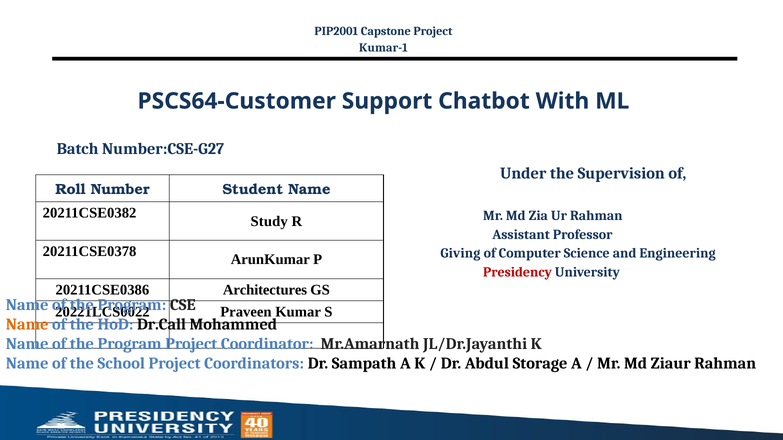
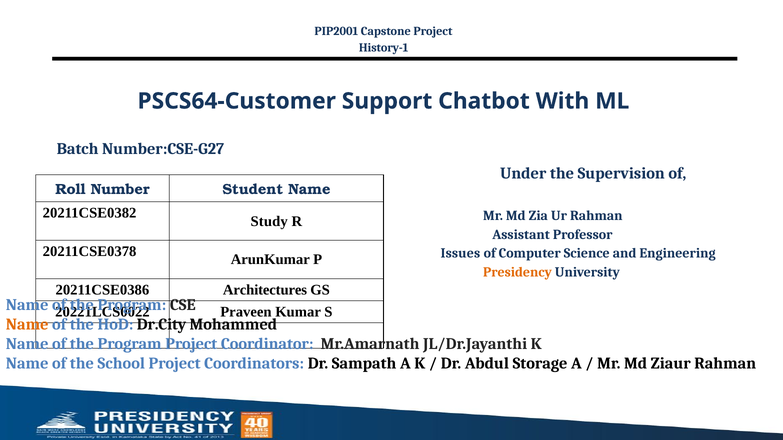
Kumar-1: Kumar-1 -> History-1 (384, 48)
Giving: Giving -> Issues (460, 254)
Presidency colour: red -> orange (517, 272)
Dr.Call: Dr.Call -> Dr.City (162, 325)
